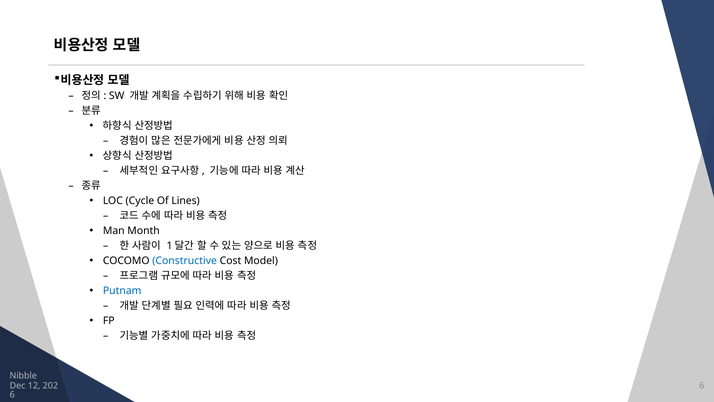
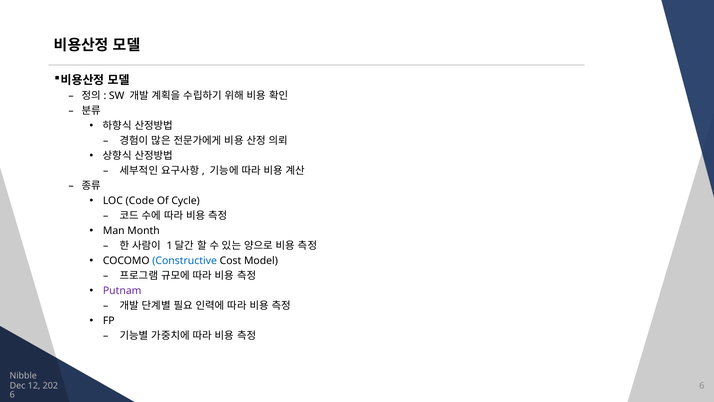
Cycle: Cycle -> Code (140, 201)
Lines: Lines -> Cycle (186, 201)
Putnam colour: blue -> purple (122, 290)
